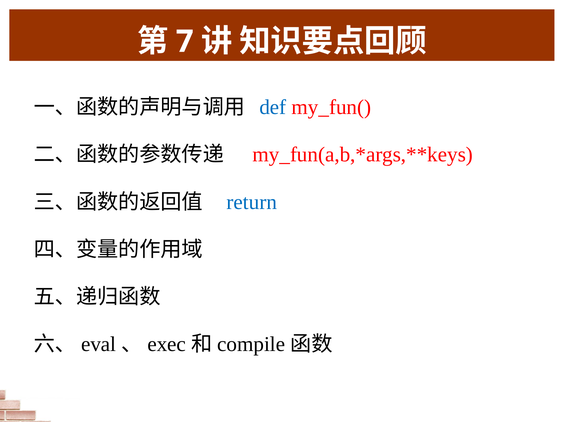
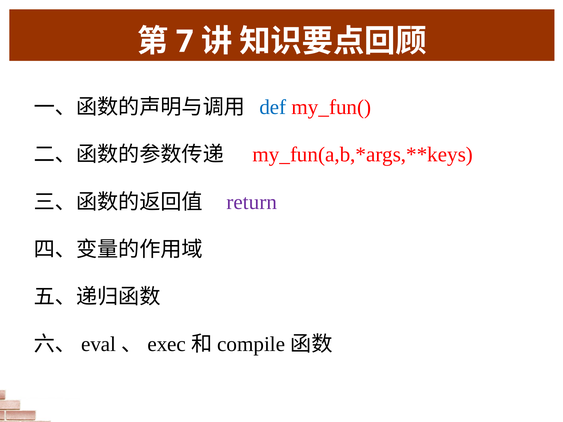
return colour: blue -> purple (252, 202)
